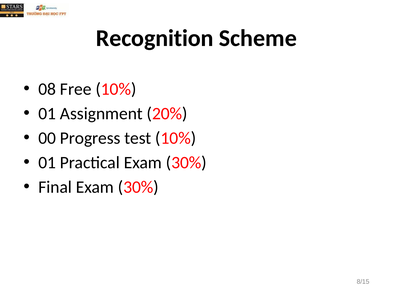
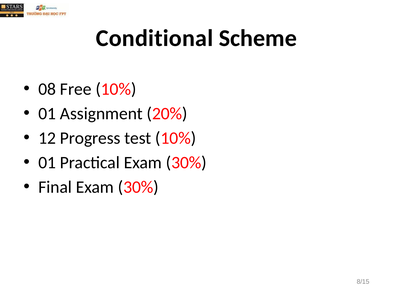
Recognition: Recognition -> Conditional (155, 38)
00: 00 -> 12 (47, 138)
